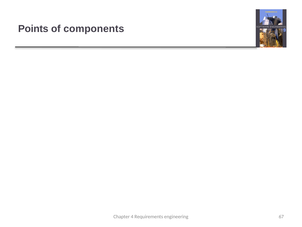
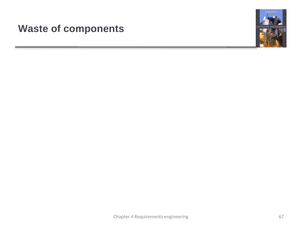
Points: Points -> Waste (33, 29)
